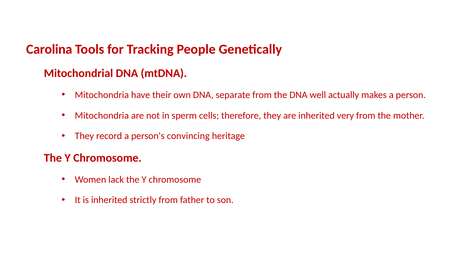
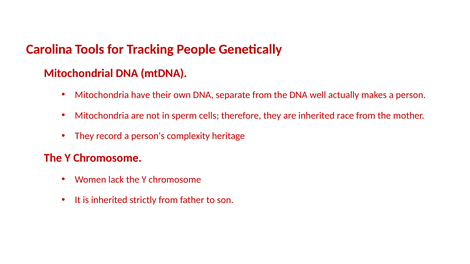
very: very -> race (345, 116)
convincing: convincing -> complexity (188, 136)
